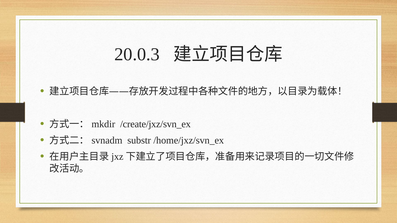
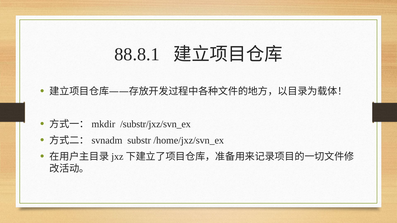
20.0.3: 20.0.3 -> 88.8.1 (137, 54)
/create/jxz/svn_ex: /create/jxz/svn_ex -> /substr/jxz/svn_ex (155, 124)
